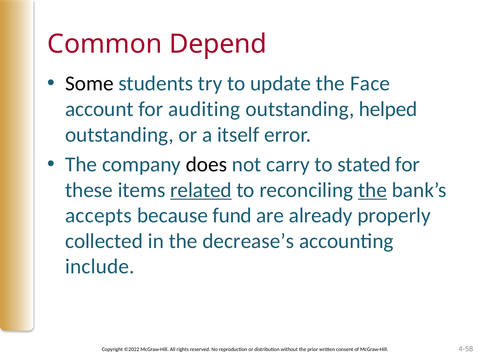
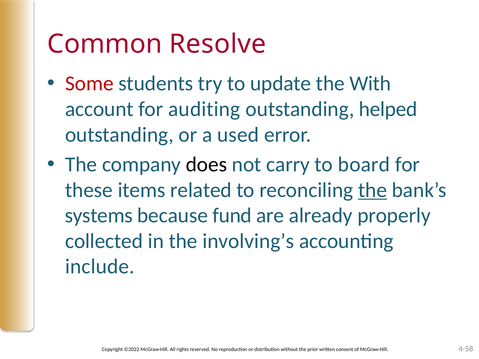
Depend: Depend -> Resolve (218, 44)
Some colour: black -> red (89, 84)
Face: Face -> With (370, 84)
itself: itself -> used (238, 135)
stated: stated -> board (364, 165)
related underline: present -> none (201, 190)
accepts: accepts -> systems (99, 216)
decrease’s: decrease’s -> involving’s (248, 241)
